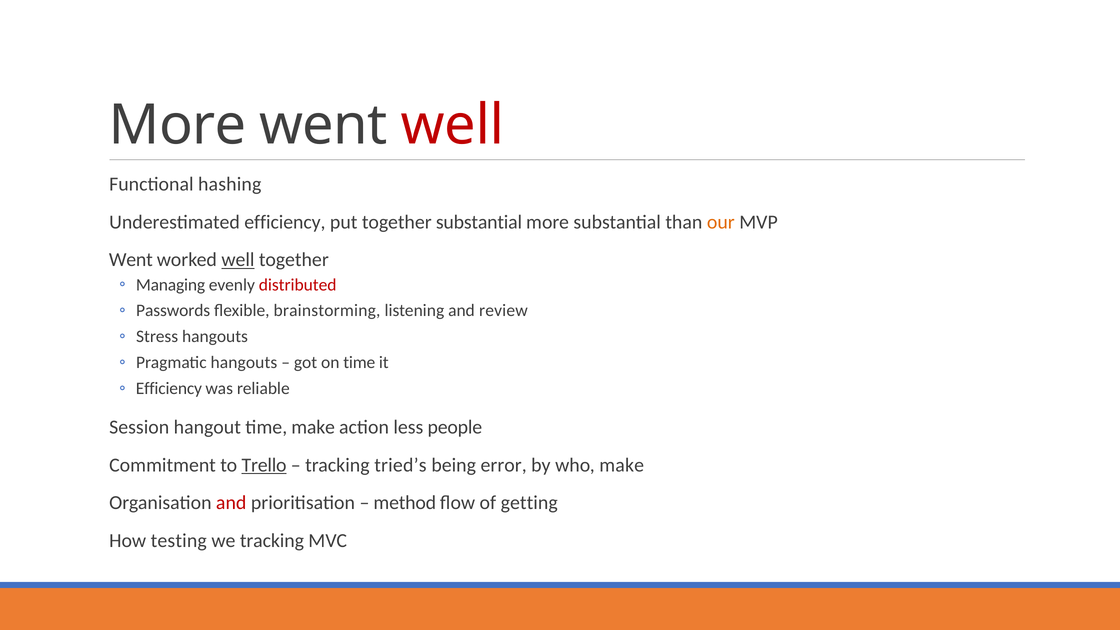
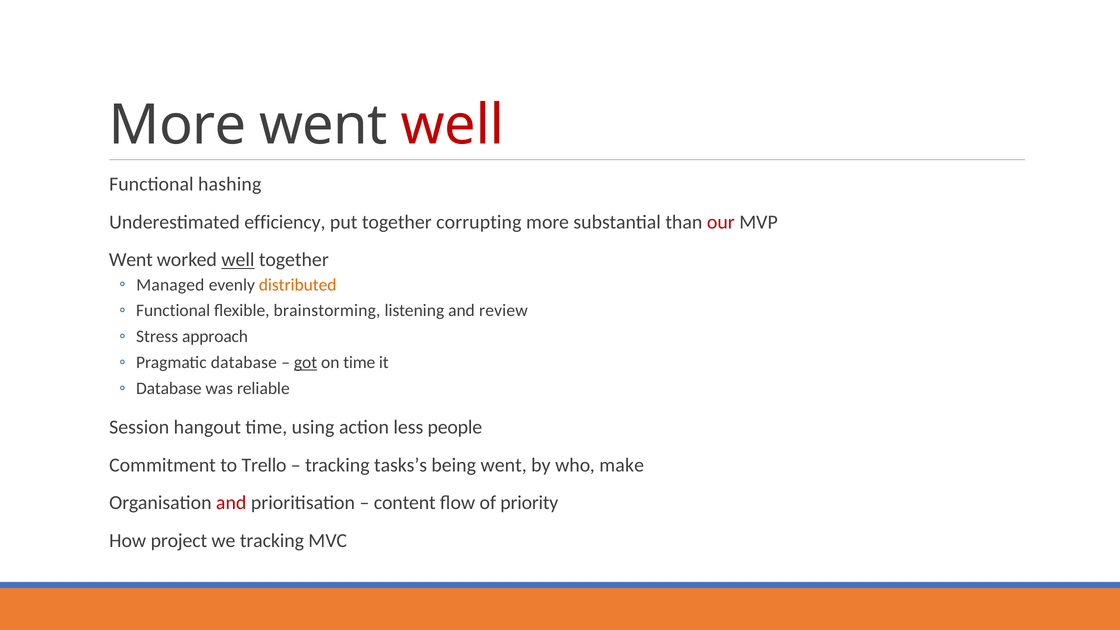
together substantial: substantial -> corrupting (479, 222)
our colour: orange -> red (721, 222)
Managing: Managing -> Managed (170, 285)
distributed colour: red -> orange (298, 285)
Passwords: Passwords -> Functional (173, 311)
Stress hangouts: hangouts -> approach (215, 337)
Pragmatic hangouts: hangouts -> database (244, 363)
got underline: none -> present (306, 363)
Efficiency: Efficiency -> Database (169, 388)
time make: make -> using (313, 427)
Trello underline: present -> none (264, 465)
tried’s: tried’s -> tasks’s (401, 465)
being error: error -> went (504, 465)
method: method -> content (405, 503)
getting: getting -> priority (529, 503)
testing: testing -> project (179, 541)
